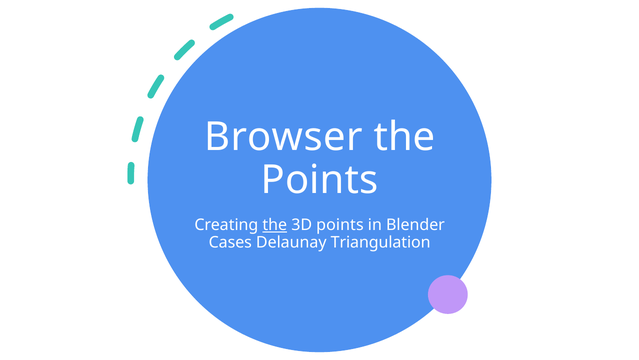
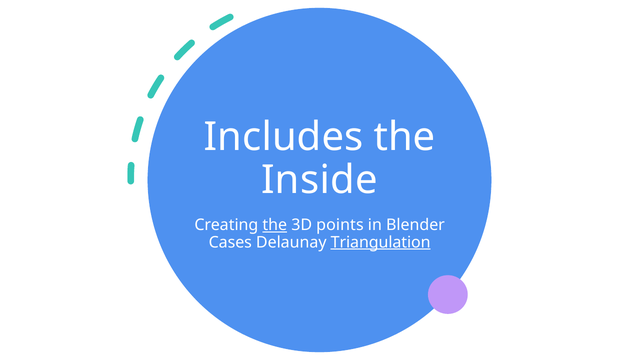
Browser: Browser -> Includes (284, 137)
Points: Points -> Inside (319, 180)
Triangulation underline: none -> present (381, 242)
